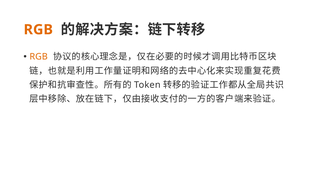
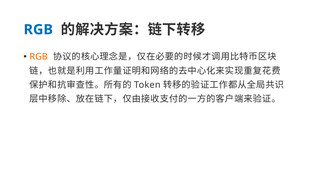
RGB colour: orange -> blue (38, 30)
